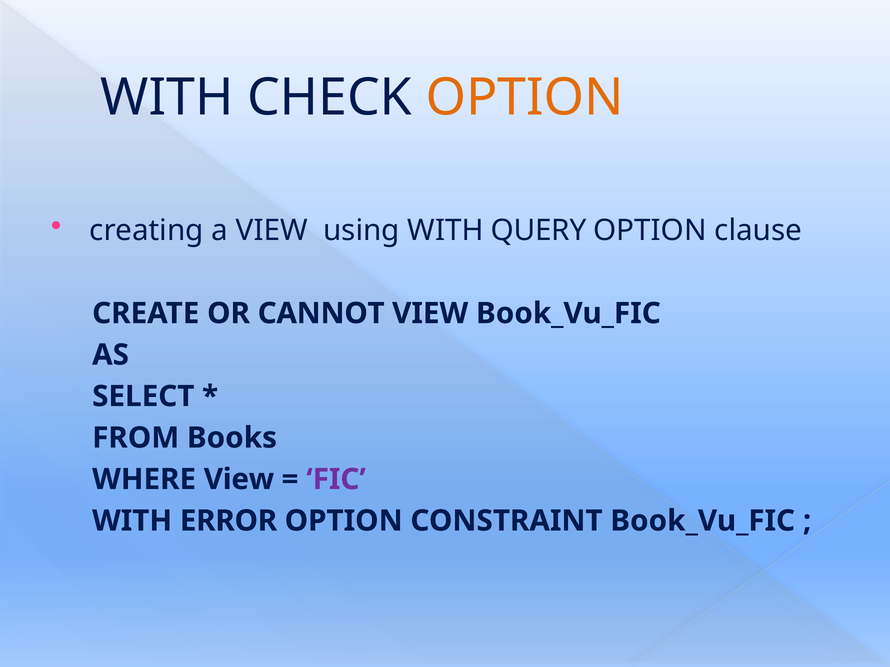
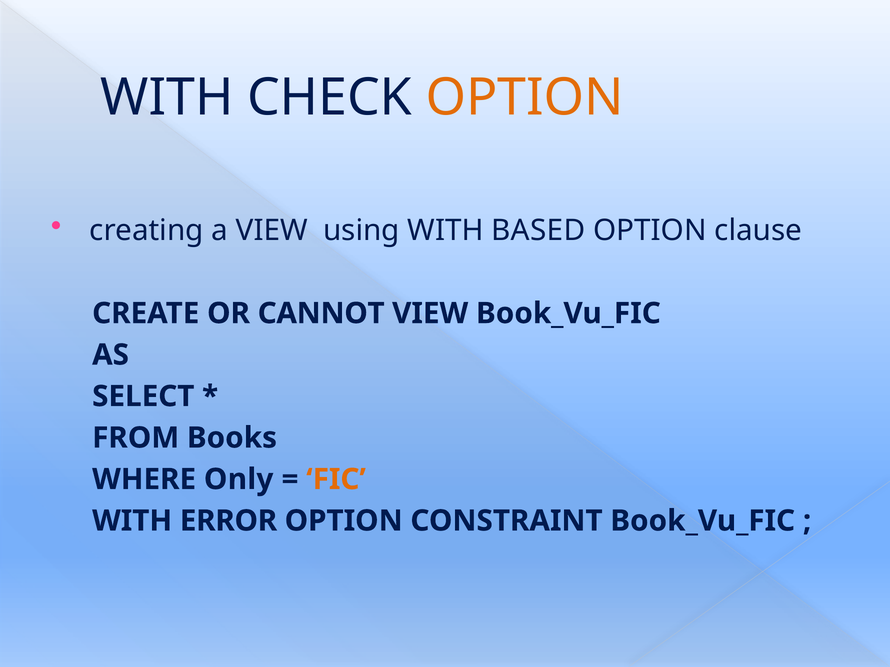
QUERY: QUERY -> BASED (538, 231)
WHERE View: View -> Only (239, 480)
FIC colour: purple -> orange (336, 480)
